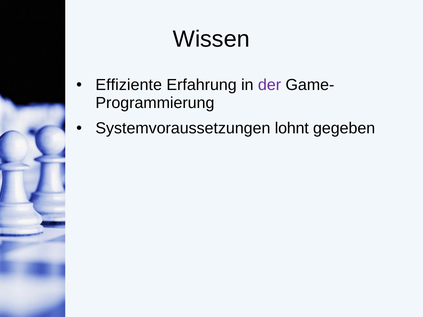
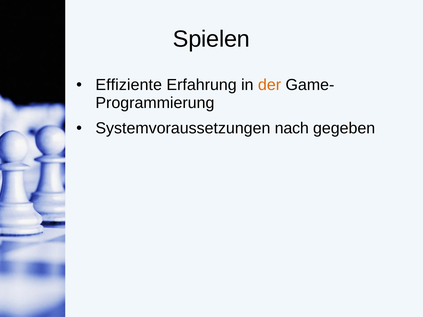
Wissen: Wissen -> Spielen (211, 39)
der colour: purple -> orange (270, 85)
lohnt: lohnt -> nach (292, 128)
